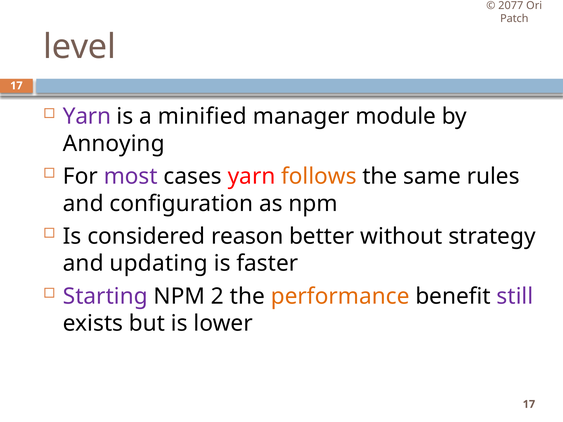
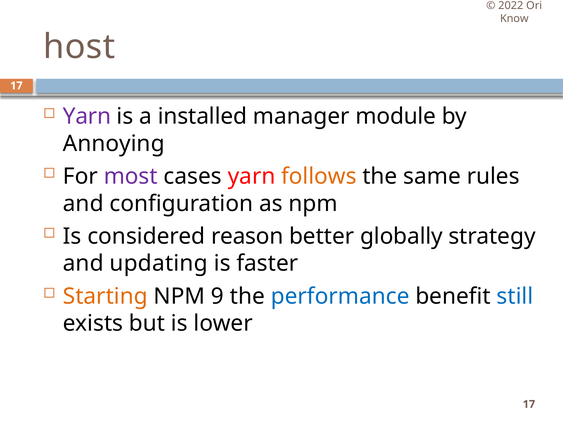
2077: 2077 -> 2022 (511, 5)
Patch: Patch -> Know (514, 19)
level: level -> host (79, 47)
minified: minified -> installed (202, 117)
without: without -> globally (401, 236)
Starting colour: purple -> orange (105, 296)
2: 2 -> 9 (217, 296)
performance colour: orange -> blue (340, 296)
still colour: purple -> blue (515, 296)
